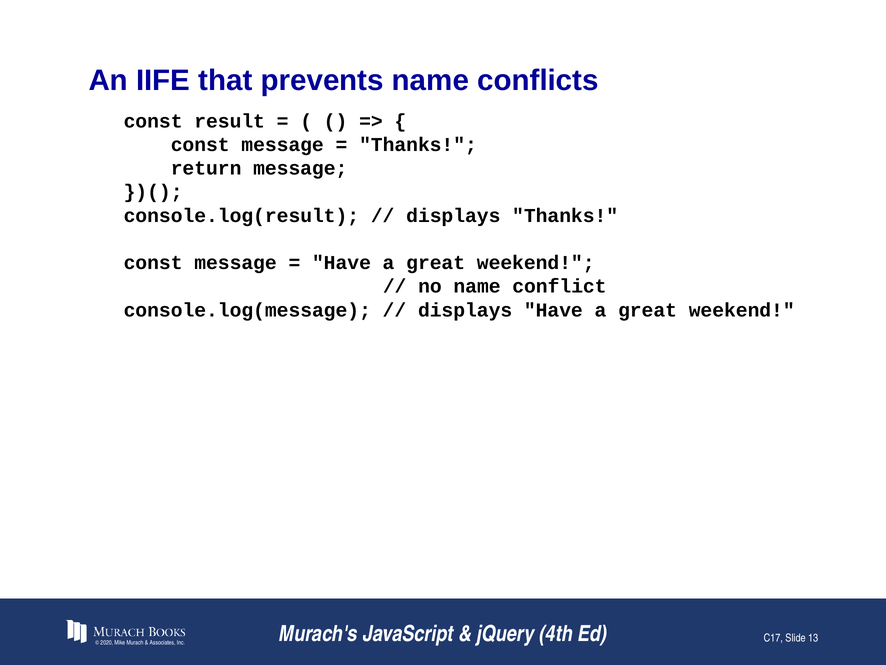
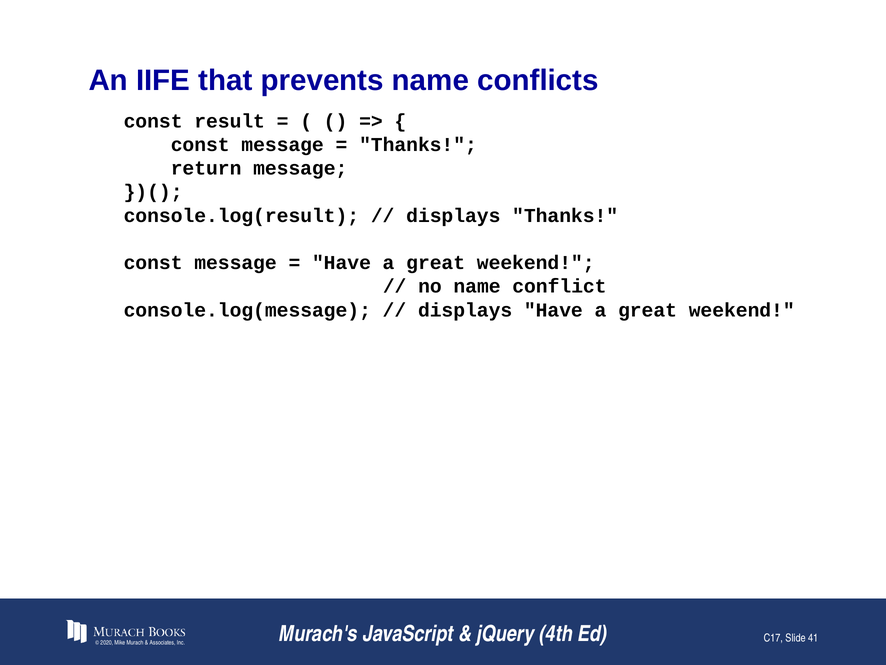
13: 13 -> 41 (813, 638)
